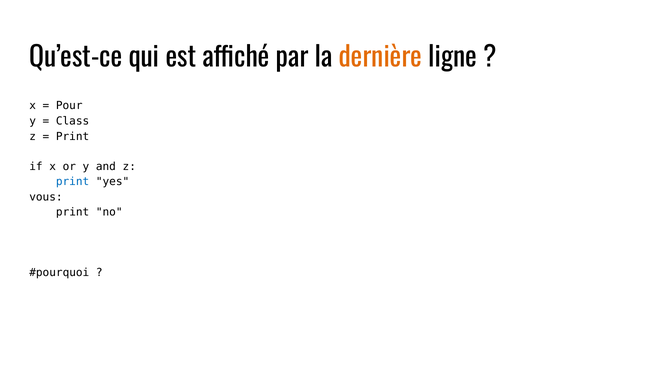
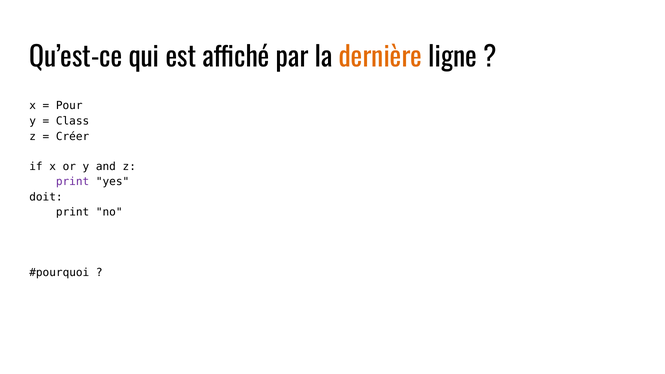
Print: Print -> Créer (73, 136)
print colour: blue -> purple (73, 182)
vous: vous -> doit (46, 197)
